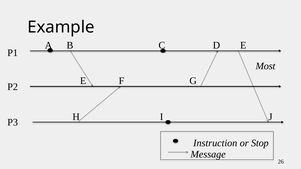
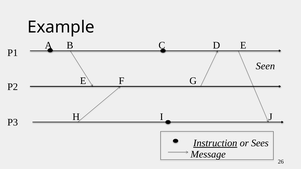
Most: Most -> Seen (265, 66)
Instruction underline: none -> present (215, 143)
Stop: Stop -> Sees (260, 143)
